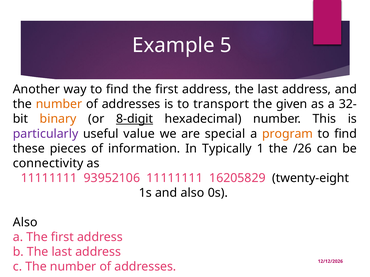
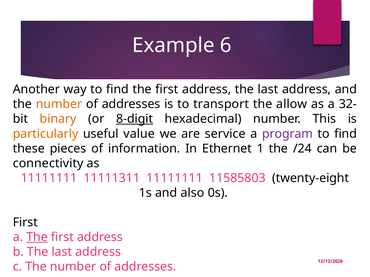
5: 5 -> 6 (226, 45)
given: given -> allow (292, 104)
particularly colour: purple -> orange (46, 134)
special: special -> service (225, 134)
program colour: orange -> purple (288, 134)
Typically: Typically -> Ethernet (227, 149)
/26: /26 -> /24 (302, 149)
93952106: 93952106 -> 11111311 (112, 178)
16205829: 16205829 -> 11585803 (237, 178)
Also: Also -> First (25, 223)
The underline: none -> present (37, 238)
